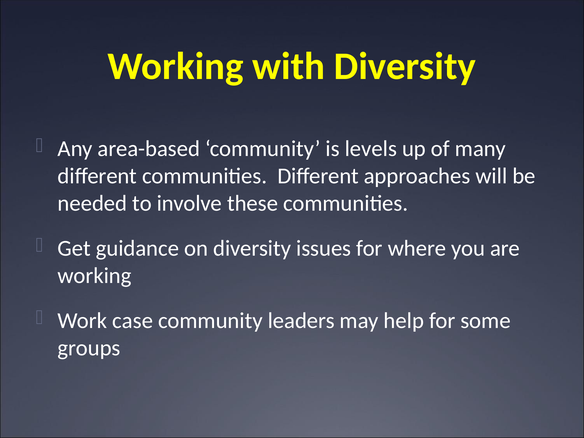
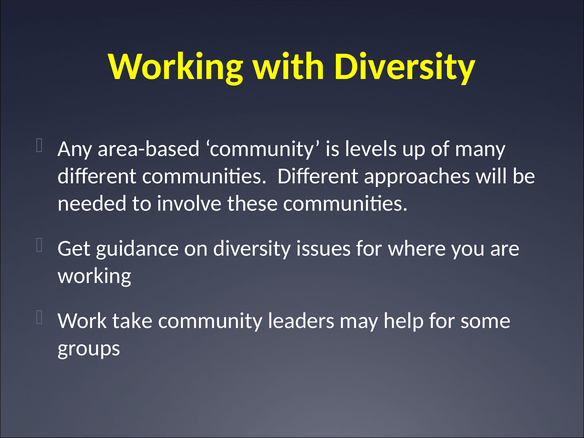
case: case -> take (133, 321)
